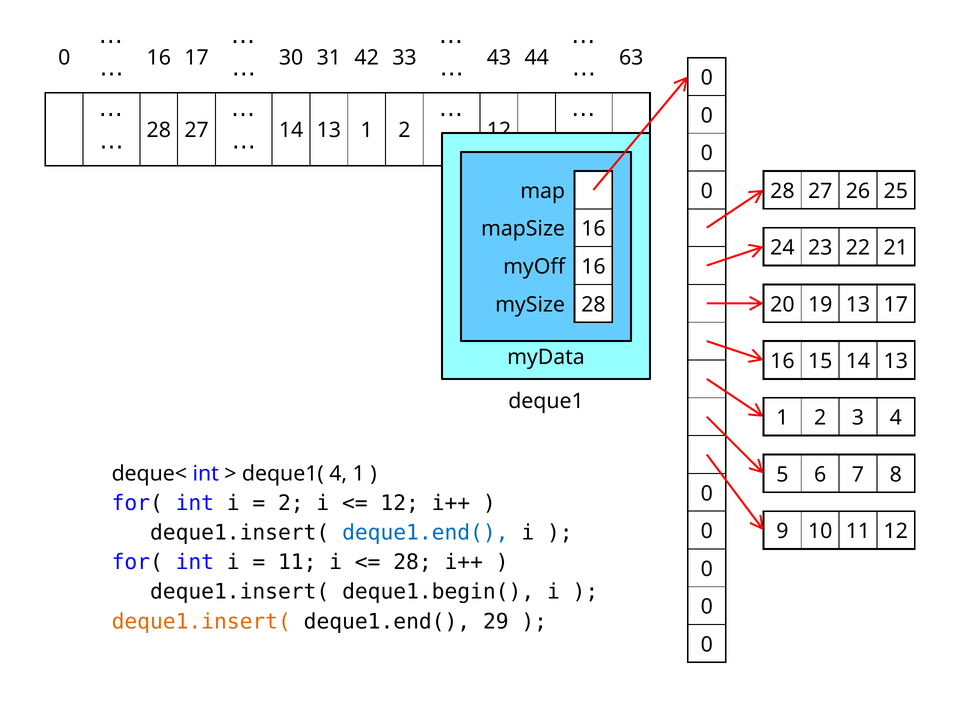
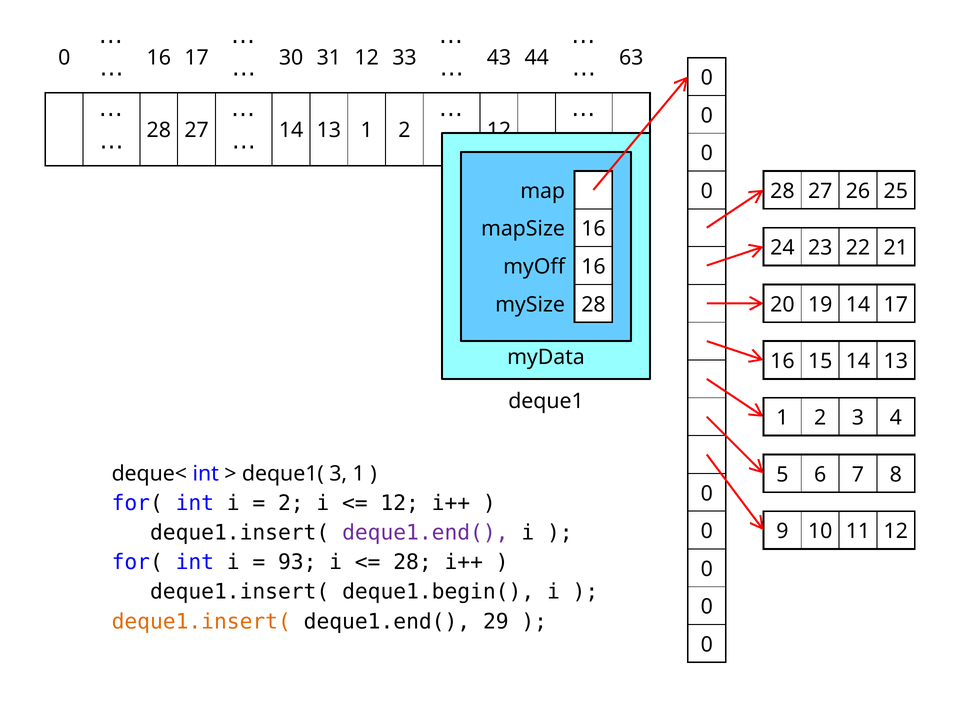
31 42: 42 -> 12 (367, 57)
19 13: 13 -> 14 (858, 305)
deque1( 4: 4 -> 3 (338, 474)
deque1.end( colour: blue -> purple (425, 533)
11: 11 -> 93 (297, 562)
